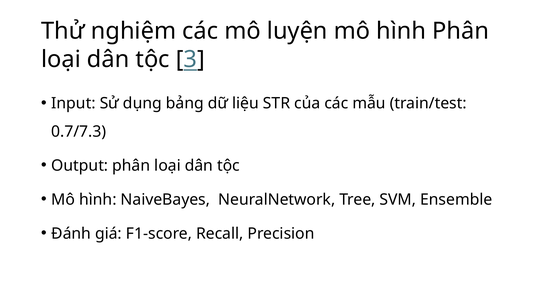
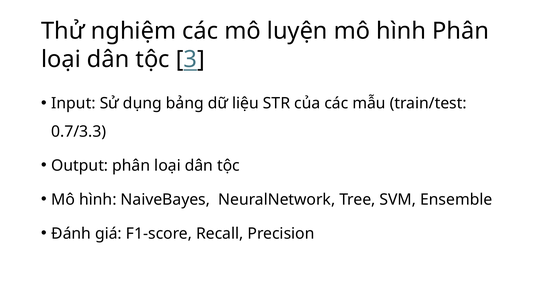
0.7/7.3: 0.7/7.3 -> 0.7/3.3 (79, 132)
